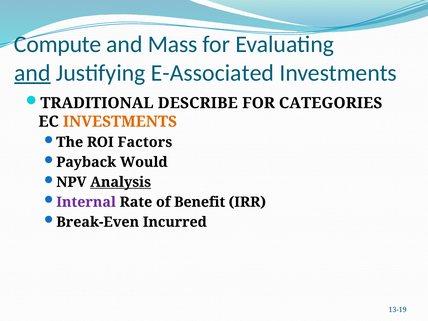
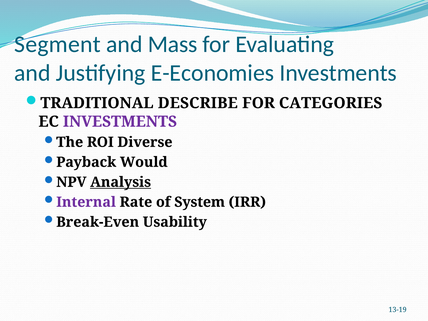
Compute: Compute -> Segment (57, 44)
and underline: present -> none (32, 73)
E-Associated: E-Associated -> E-Economies (212, 73)
INVESTMENTS colour: orange -> purple (120, 122)
Factors: Factors -> Diverse (145, 142)
Benefit: Benefit -> System (200, 202)
Incurred: Incurred -> Usability (175, 222)
